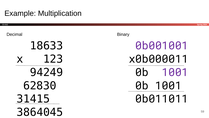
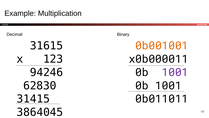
18633: 18633 -> 31615 (46, 46)
0b001001 colour: purple -> orange (162, 46)
94249: 94249 -> 94246 (46, 72)
